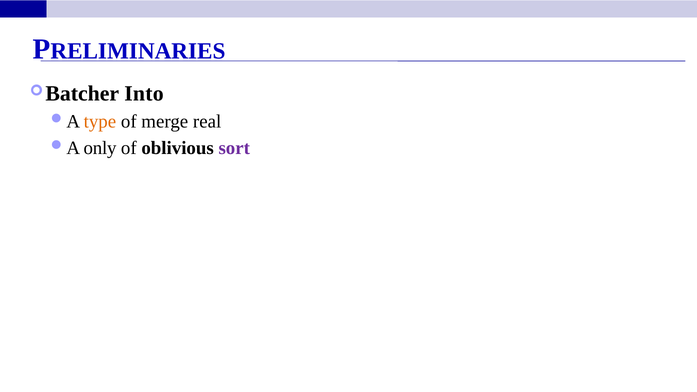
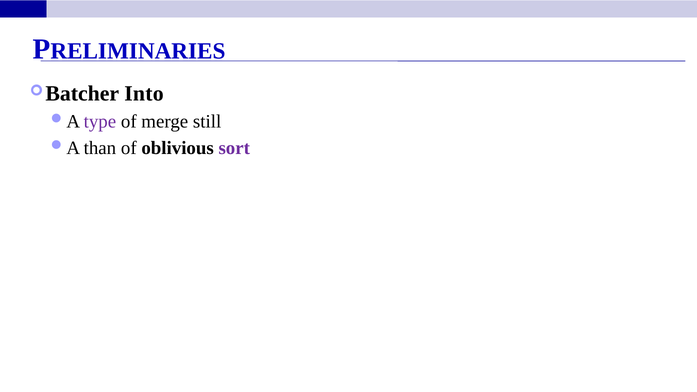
type colour: orange -> purple (100, 122)
real: real -> still (207, 122)
only: only -> than (100, 148)
